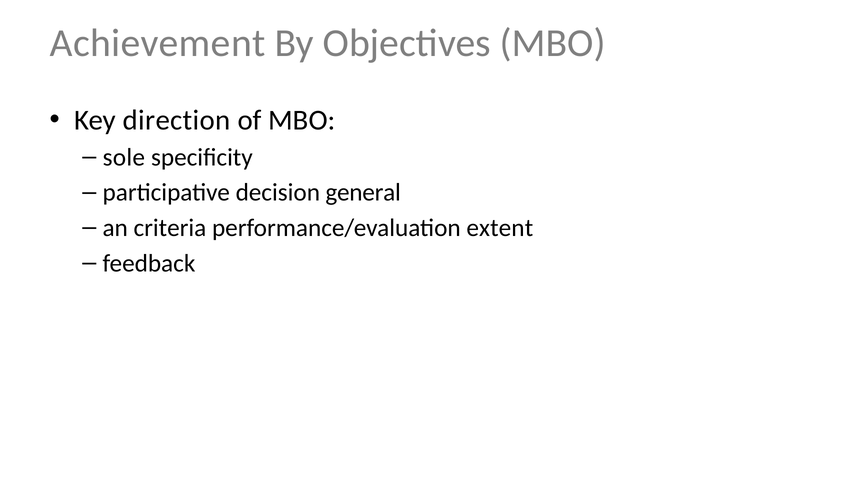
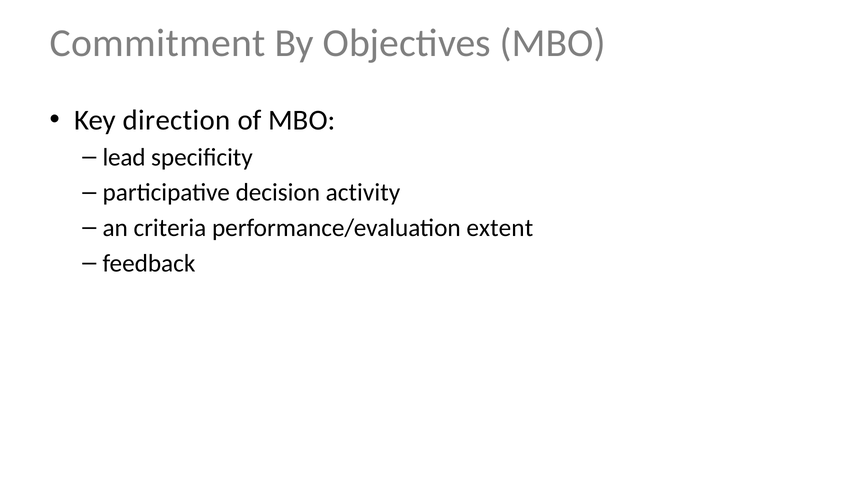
Achievement: Achievement -> Commitment (158, 43)
sole: sole -> lead (124, 157)
general: general -> activity (363, 193)
